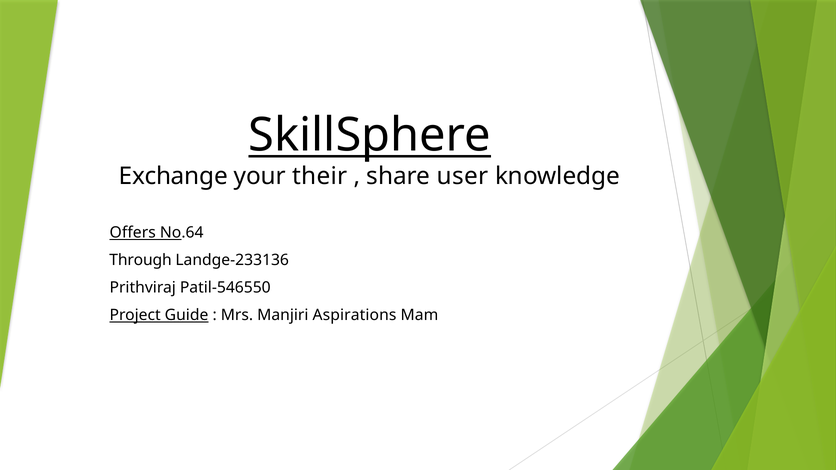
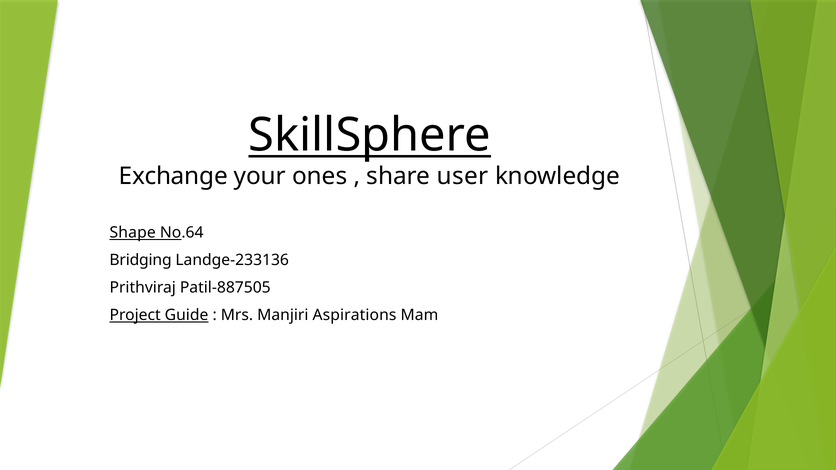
their: their -> ones (320, 176)
Offers: Offers -> Shape (133, 233)
Through: Through -> Bridging (141, 260)
Patil-546550: Patil-546550 -> Patil-887505 (225, 288)
